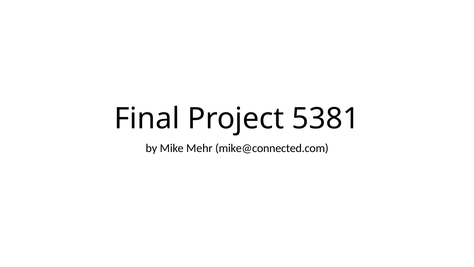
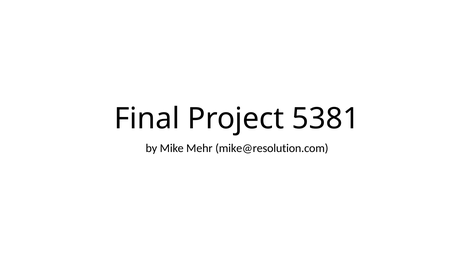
mike@connected.com: mike@connected.com -> mike@resolution.com (272, 148)
